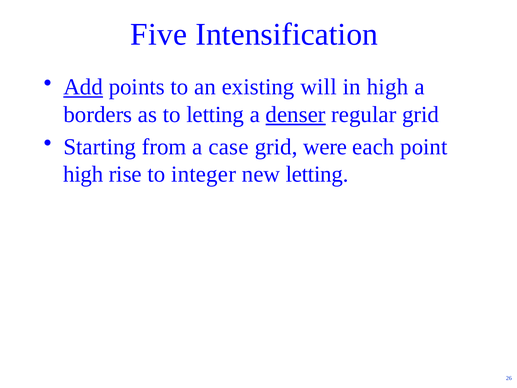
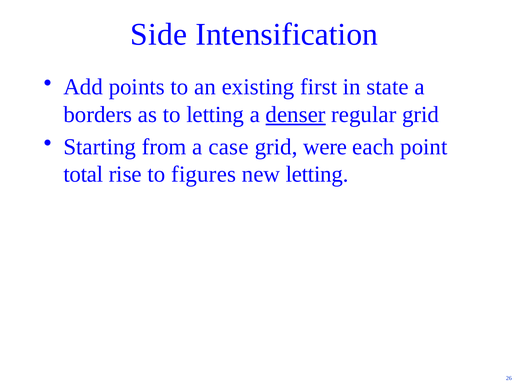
Five: Five -> Side (159, 35)
Add underline: present -> none (83, 87)
will: will -> first (319, 87)
in high: high -> state (388, 87)
high: high -> total (83, 174)
integer: integer -> figures (204, 174)
